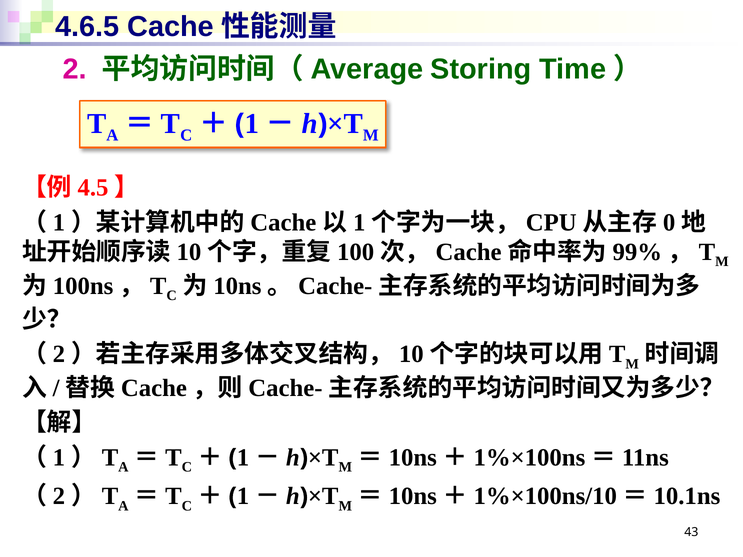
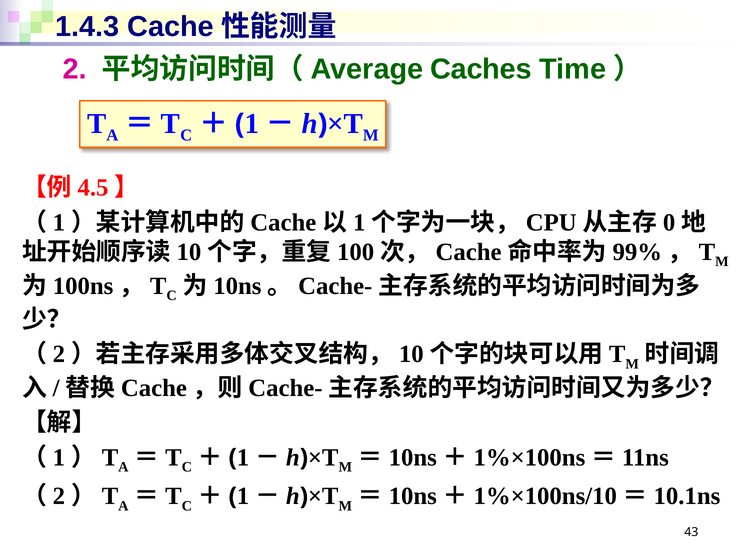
4.6.5: 4.6.5 -> 1.4.3 (87, 27)
Storing: Storing -> Caches (481, 69)
